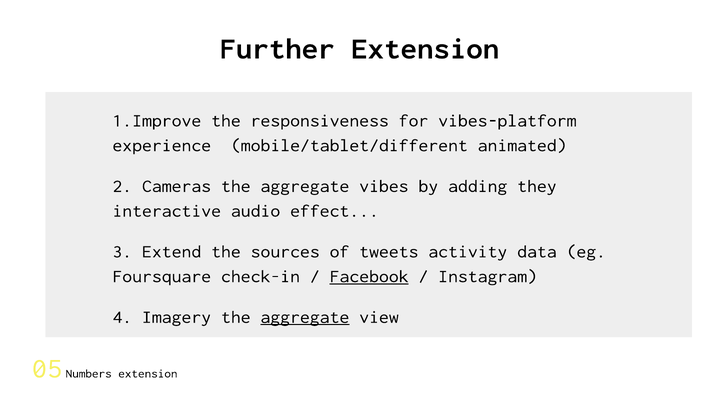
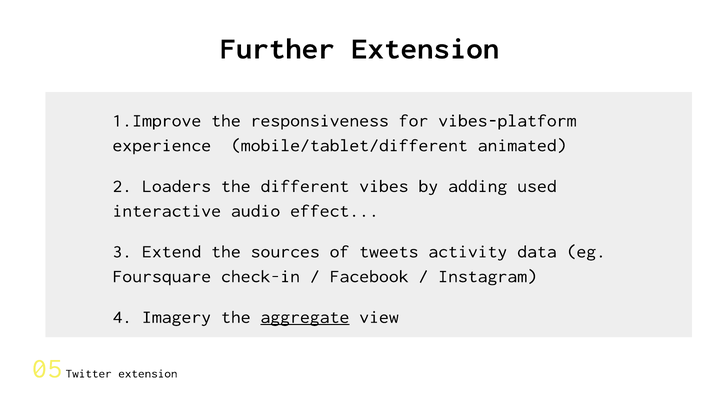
Cameras: Cameras -> Loaders (177, 186)
aggregate: aggregate -> different (305, 186)
they: they -> used (537, 186)
Facebook underline: present -> none (369, 277)
Numbers: Numbers -> Twitter (89, 374)
